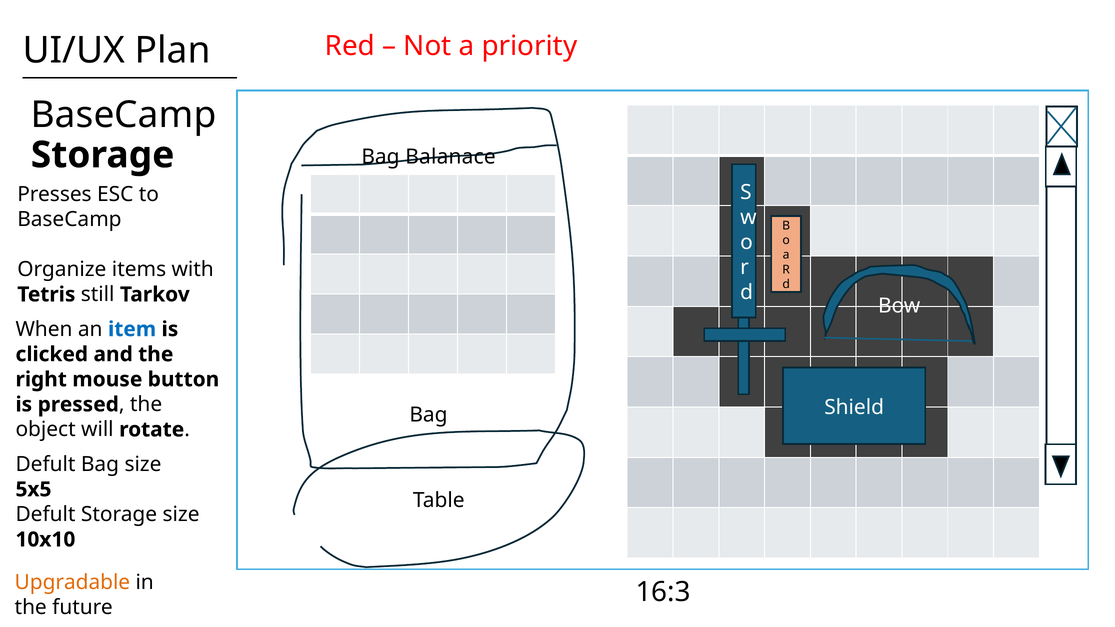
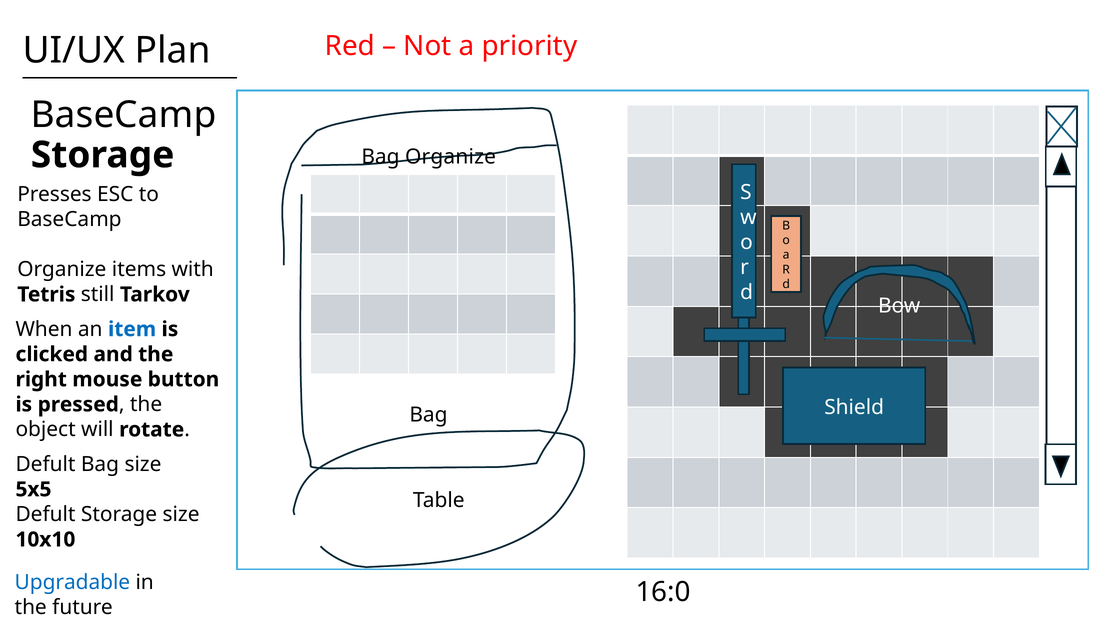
Bag Balanace: Balanace -> Organize (450, 157)
Upgradable colour: orange -> blue (72, 583)
16:3: 16:3 -> 16:0 (663, 592)
